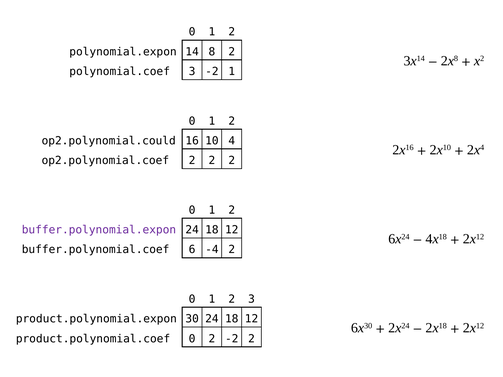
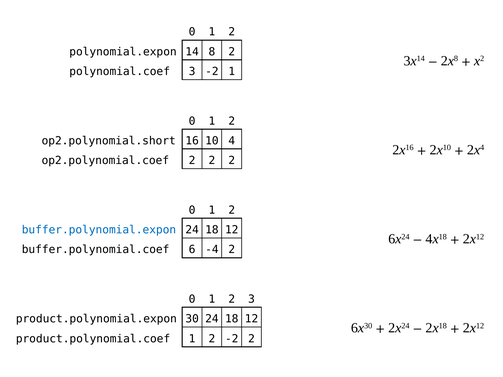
op2.polynomial.could: op2.polynomial.could -> op2.polynomial.short (109, 141)
buffer.polynomial.expon colour: purple -> blue (99, 230)
product.polynomial.coef 0: 0 -> 1 (192, 339)
